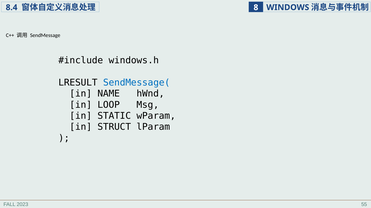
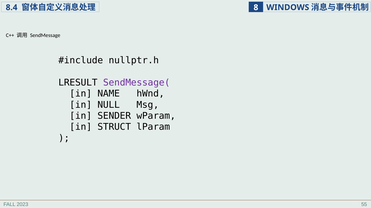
windows.h: windows.h -> nullptr.h (134, 61)
SendMessage( colour: blue -> purple (137, 83)
LOOP: LOOP -> NULL (109, 105)
STATIC: STATIC -> SENDER (114, 116)
